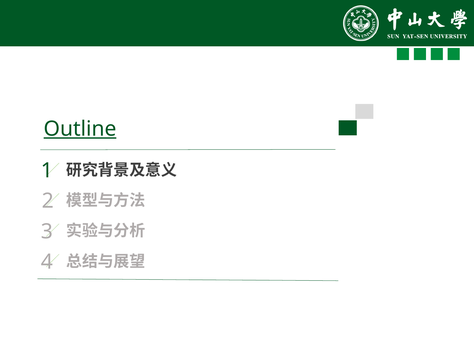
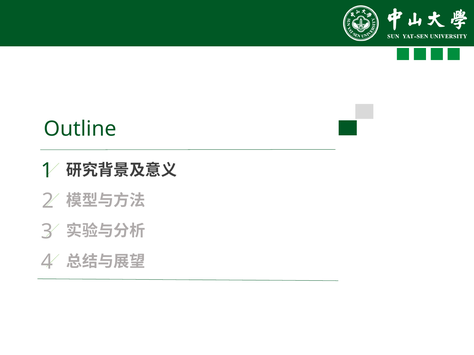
Outline underline: present -> none (80, 129)
